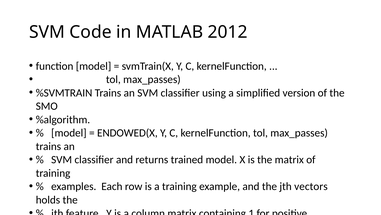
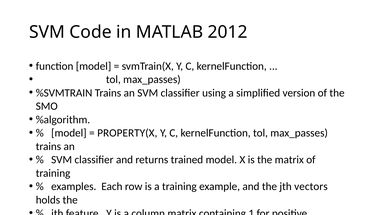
ENDOWED(X: ENDOWED(X -> PROPERTY(X (127, 133)
